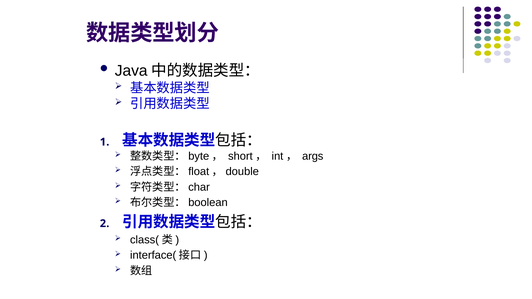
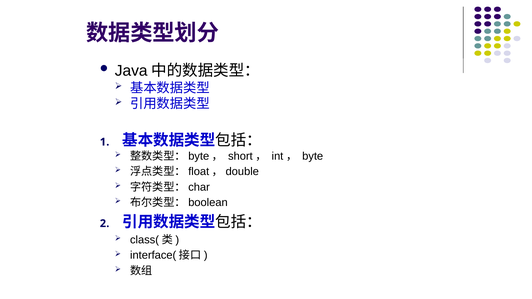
args: args -> byte (313, 156)
